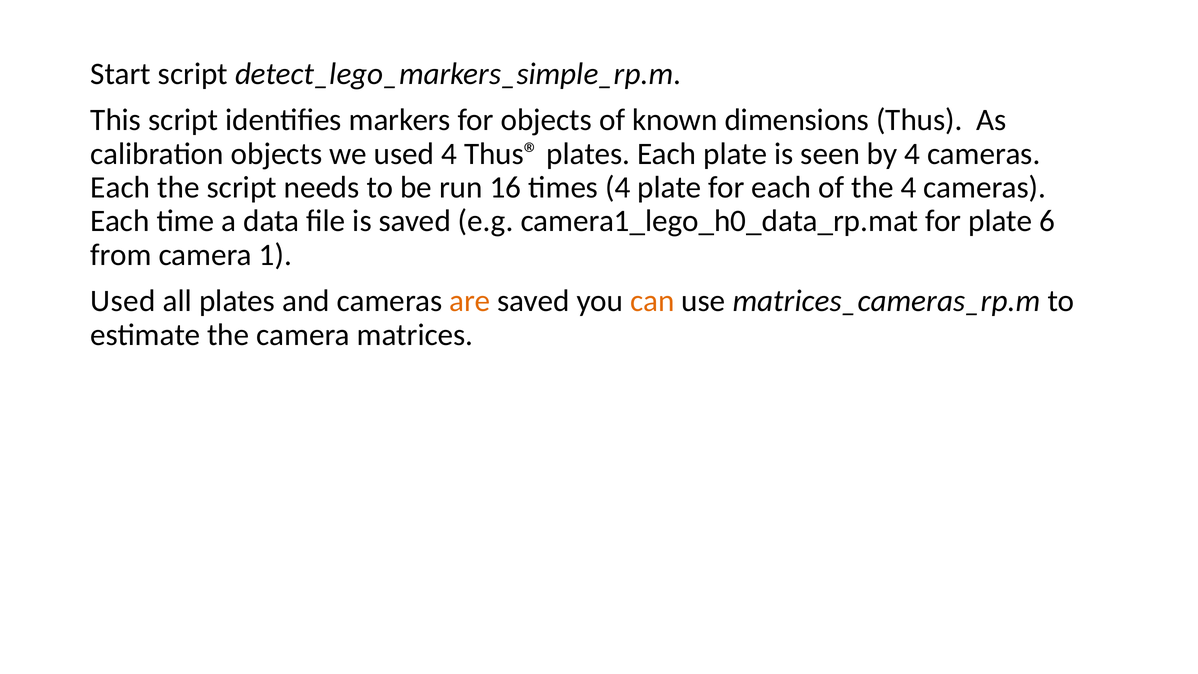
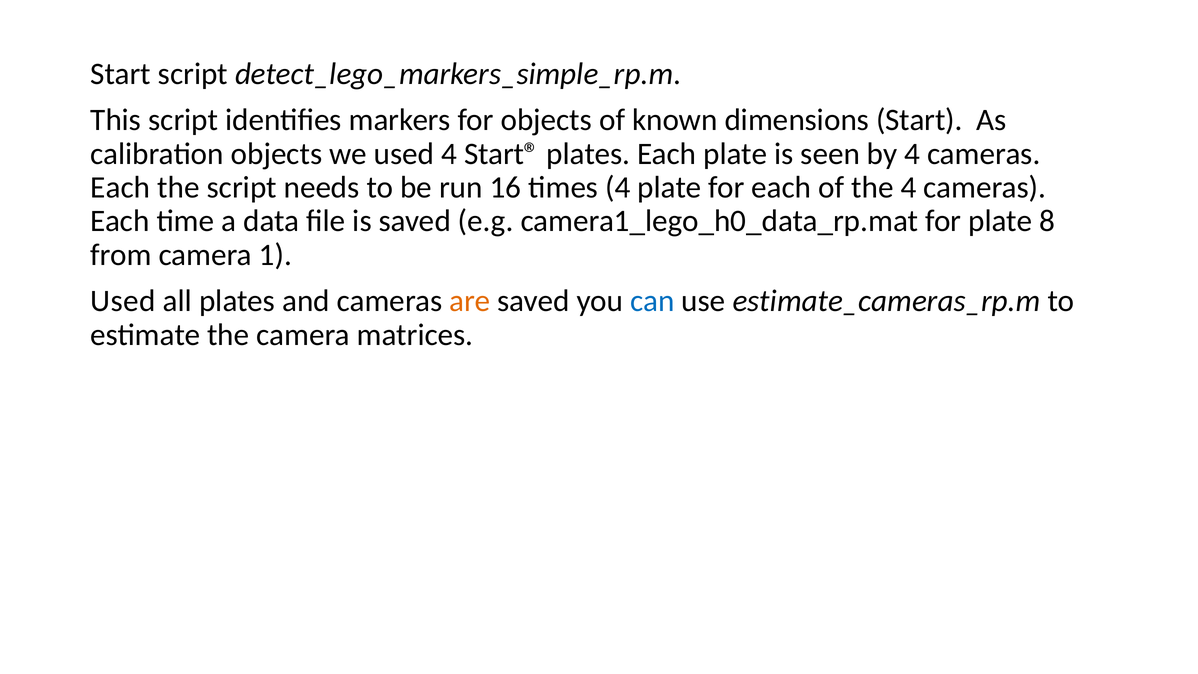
dimensions Thus: Thus -> Start (919, 120)
Thus®: Thus® -> Start® (502, 154)
6: 6 -> 8 (1047, 221)
can colour: orange -> blue (652, 301)
matrices_cameras_rp.m: matrices_cameras_rp.m -> estimate_cameras_rp.m (886, 301)
